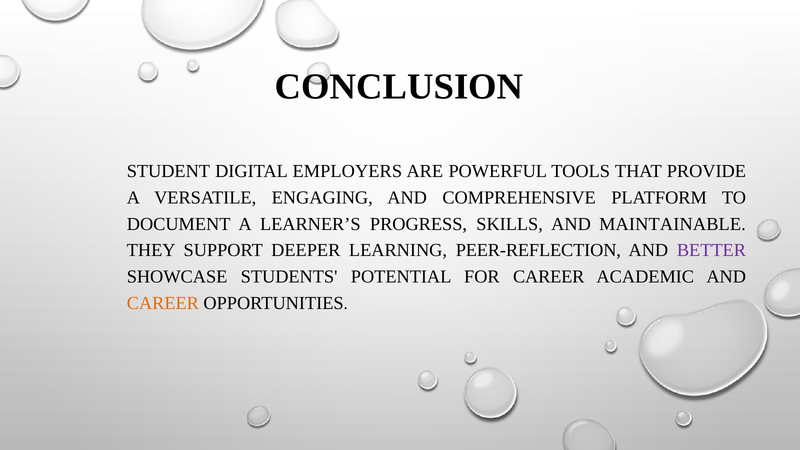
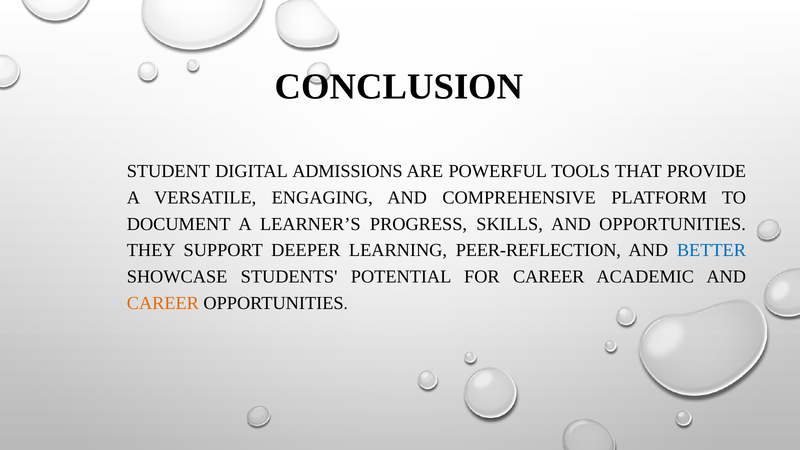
EMPLOYERS: EMPLOYERS -> ADMISSIONS (347, 171)
AND MAINTAINABLE: MAINTAINABLE -> OPPORTUNITIES (673, 224)
BETTER colour: purple -> blue (711, 250)
